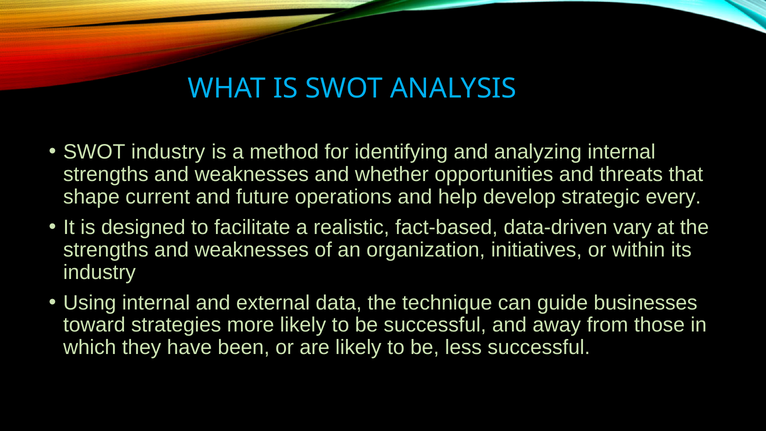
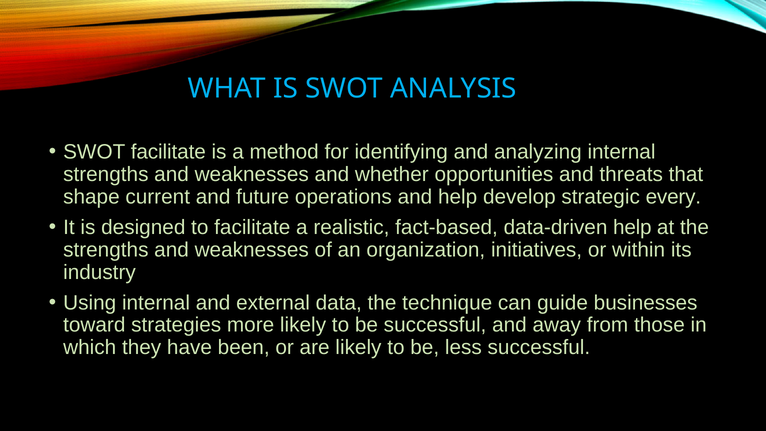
SWOT industry: industry -> facilitate (168, 152)
data-driven vary: vary -> help (632, 227)
